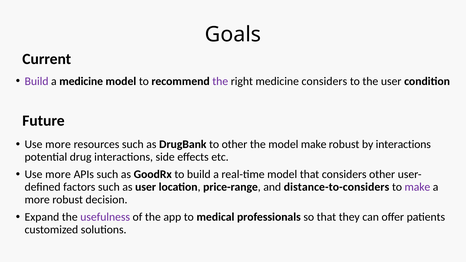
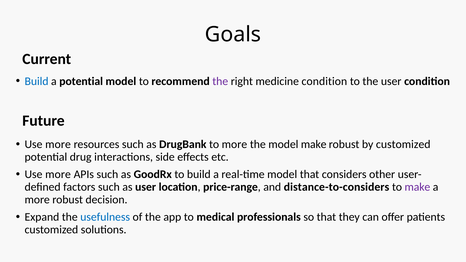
Build colour: purple -> blue (37, 81)
a medicine: medicine -> potential (81, 81)
medicine considers: considers -> condition (324, 81)
to other: other -> more (234, 144)
by interactions: interactions -> customized (403, 144)
usefulness colour: purple -> blue (105, 217)
